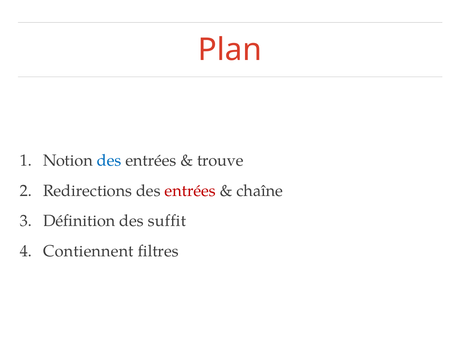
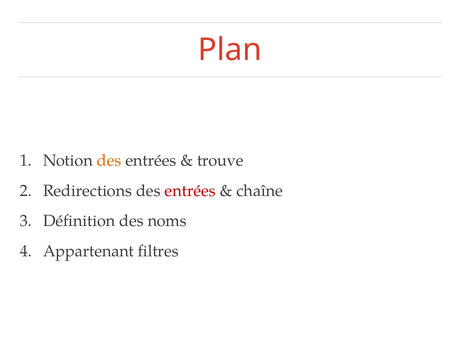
des colour: blue -> orange (109, 160)
suffit: suffit -> noms (167, 221)
Contiennent: Contiennent -> Appartenant (89, 251)
